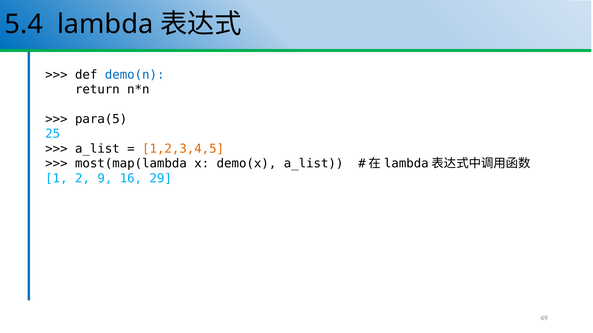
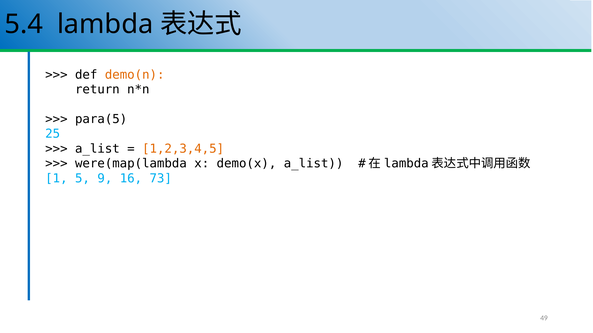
demo(n colour: blue -> orange (135, 75)
most(map(lambda: most(map(lambda -> were(map(lambda (131, 164)
2: 2 -> 5 (82, 179)
29: 29 -> 73 (161, 179)
